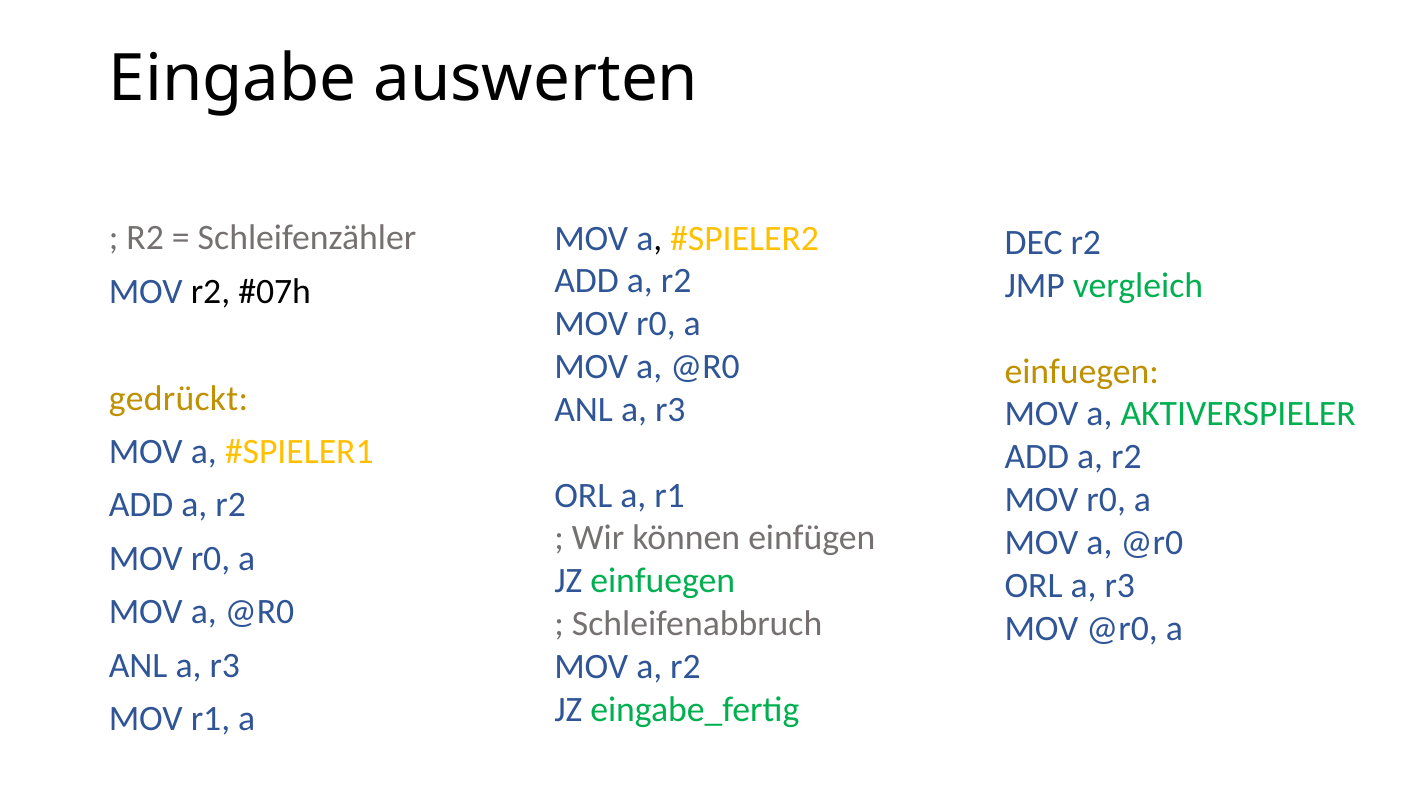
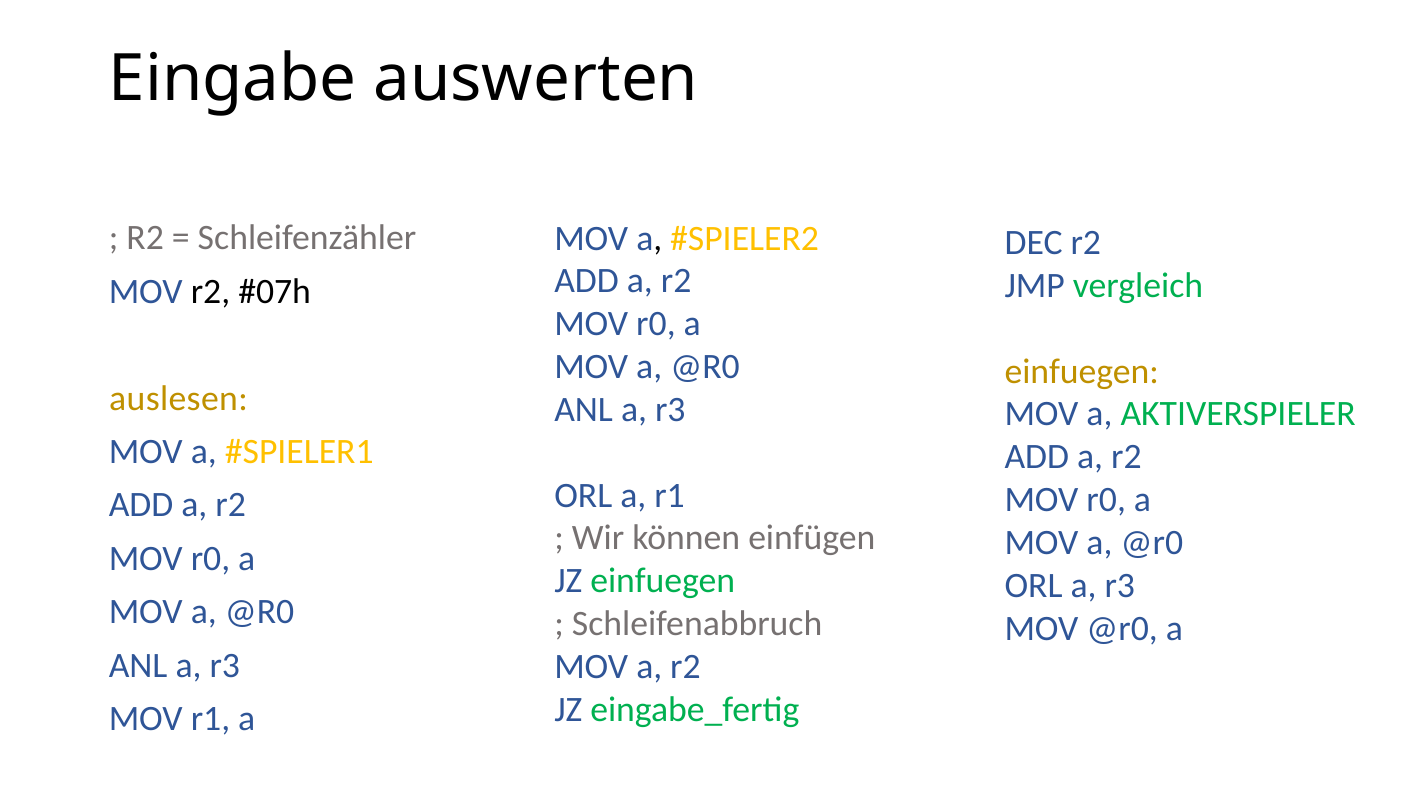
gedrückt: gedrückt -> auslesen (178, 399)
